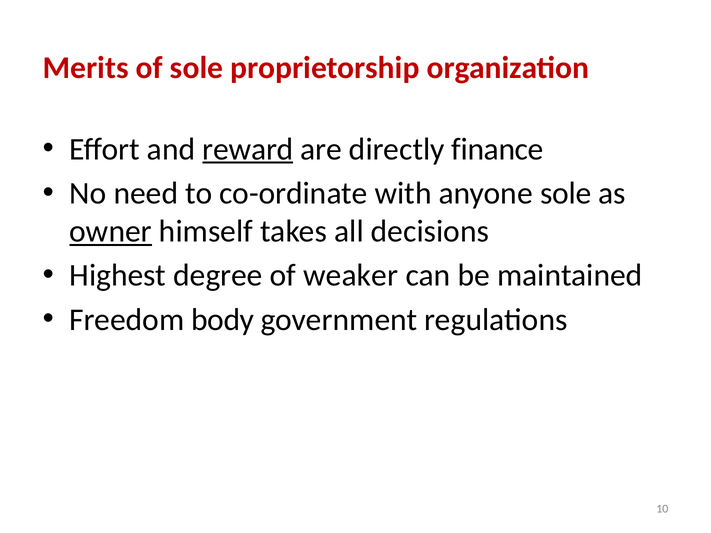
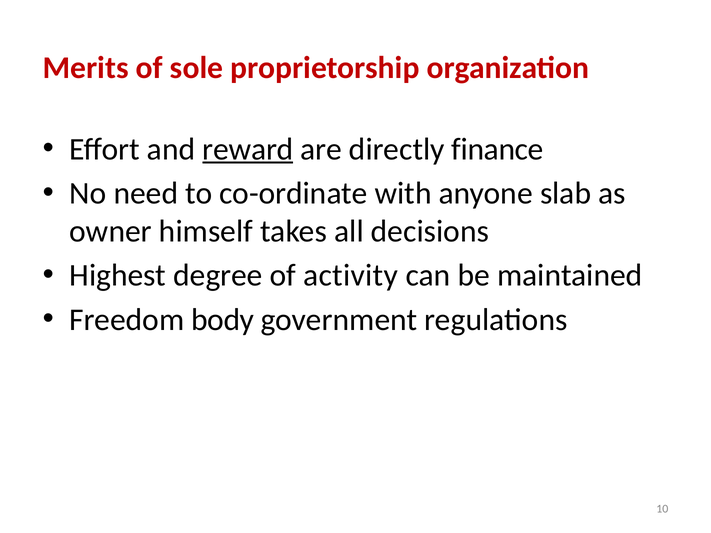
anyone sole: sole -> slab (566, 193)
owner underline: present -> none (111, 231)
weaker: weaker -> activity (351, 276)
